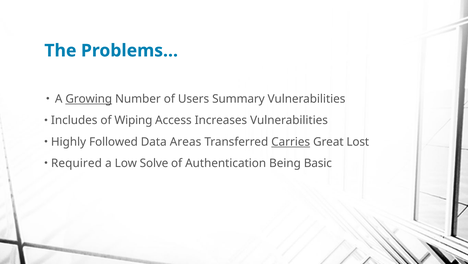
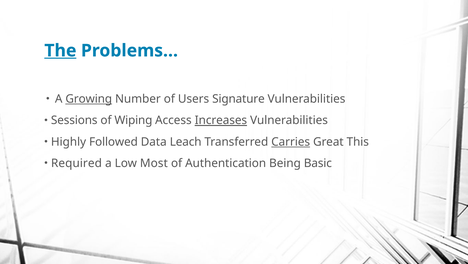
The underline: none -> present (60, 51)
Summary: Summary -> Signature (238, 99)
Includes: Includes -> Sessions (74, 120)
Increases underline: none -> present (221, 120)
Areas: Areas -> Leach (186, 142)
Lost: Lost -> This (358, 142)
Solve: Solve -> Most (154, 163)
